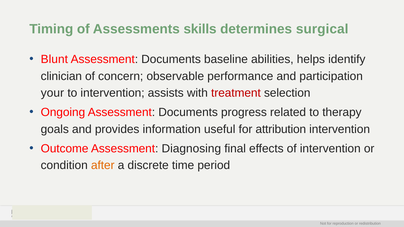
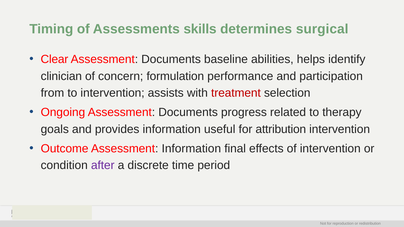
Blunt: Blunt -> Clear (54, 59)
observable: observable -> formulation (175, 76)
your: your -> from (52, 93)
Assessment Diagnosing: Diagnosing -> Information (191, 149)
after colour: orange -> purple (103, 166)
